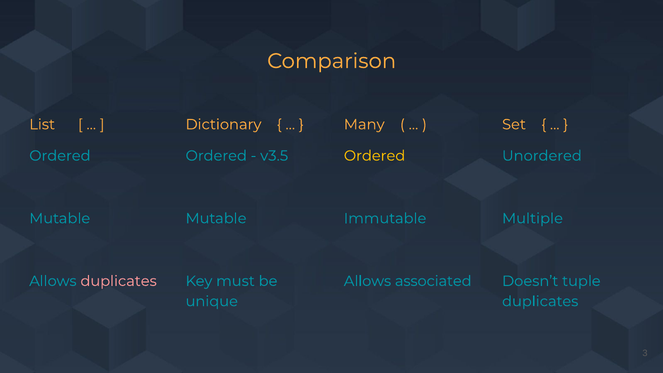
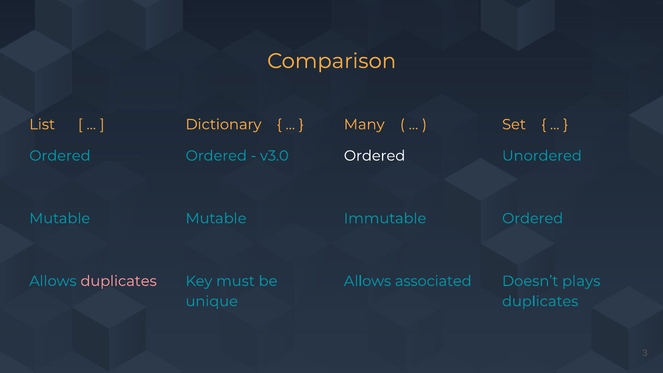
v3.5: v3.5 -> v3.0 (274, 156)
Ordered colour: yellow -> white (375, 156)
Multiple: Multiple -> Ordered (533, 218)
tuple: tuple -> plays (581, 281)
